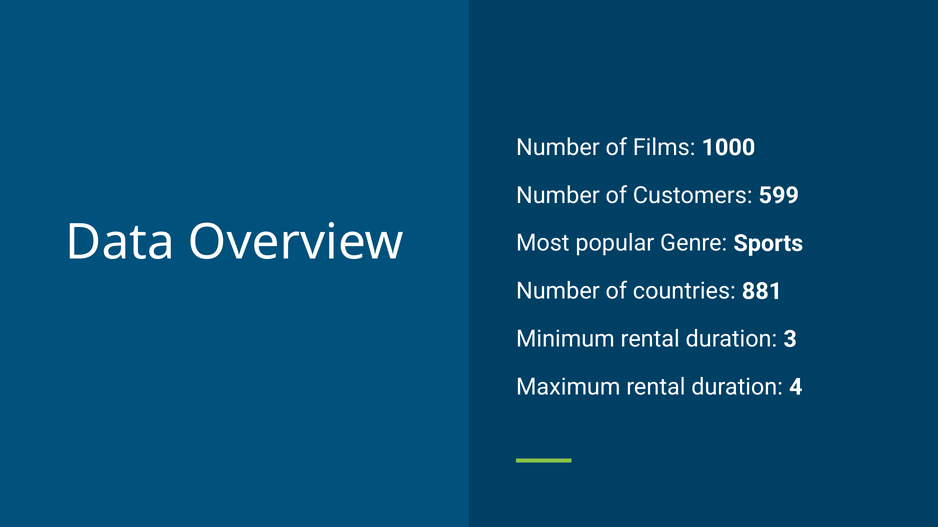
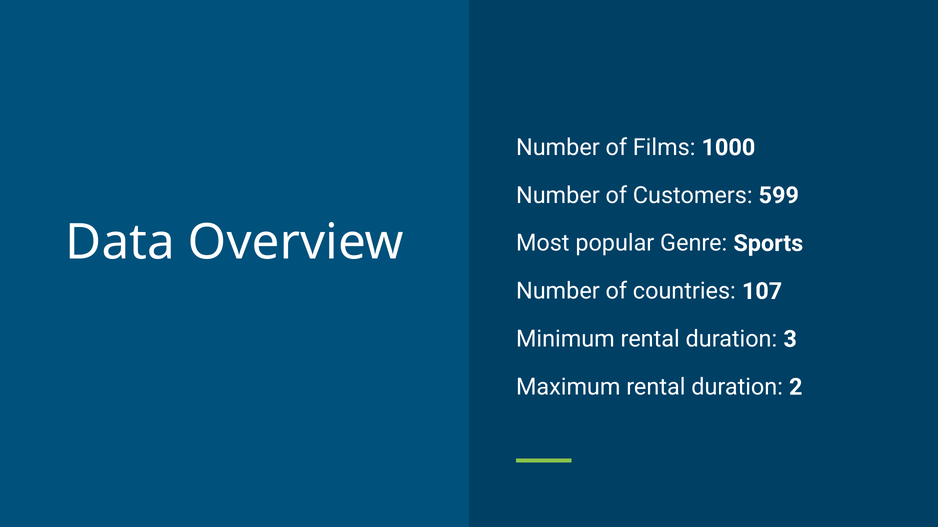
881: 881 -> 107 (762, 292)
4: 4 -> 2 (796, 387)
